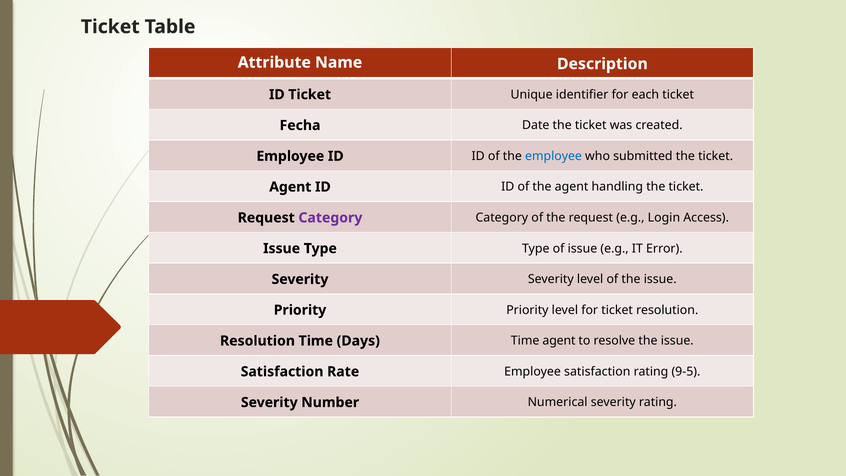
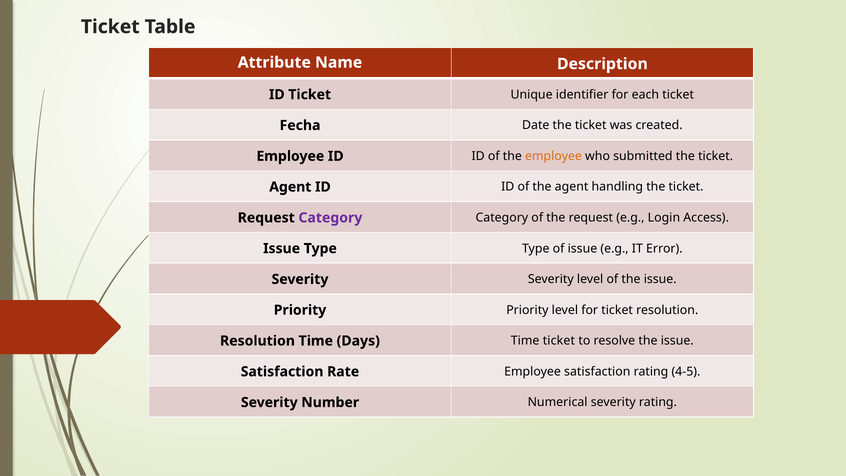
employee colour: blue -> orange (554, 156)
Time agent: agent -> ticket (559, 341)
9-5: 9-5 -> 4-5 (686, 371)
